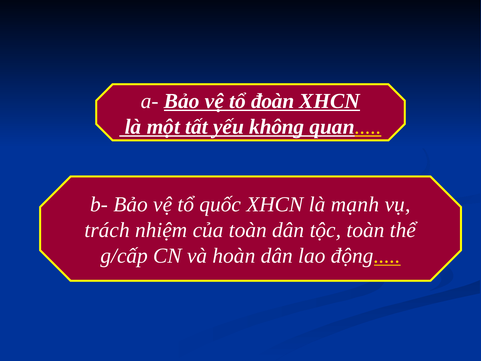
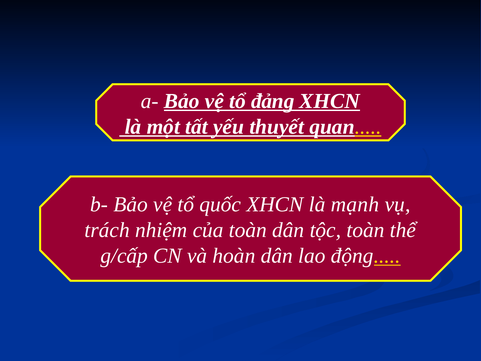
đoàn: đoàn -> đảng (273, 101)
không: không -> thuyết (277, 127)
